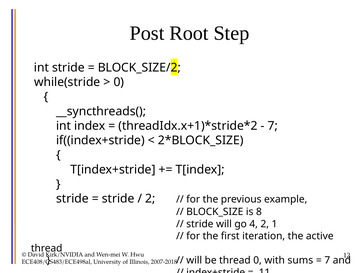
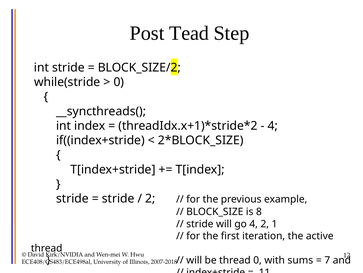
Root: Root -> Tead (189, 33)
7: 7 -> 4 (273, 125)
